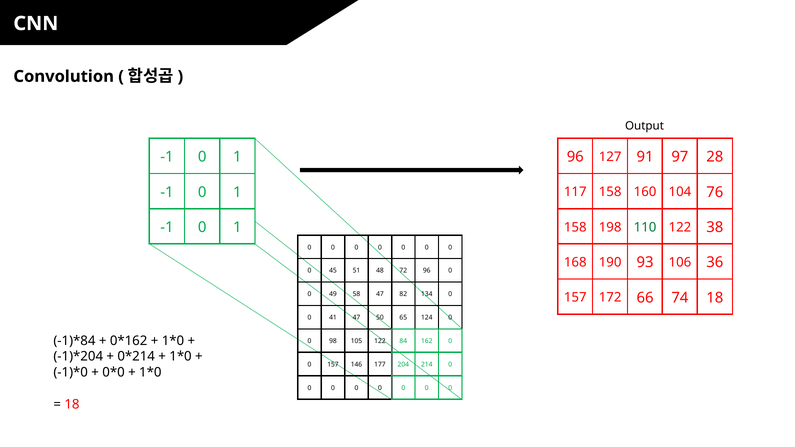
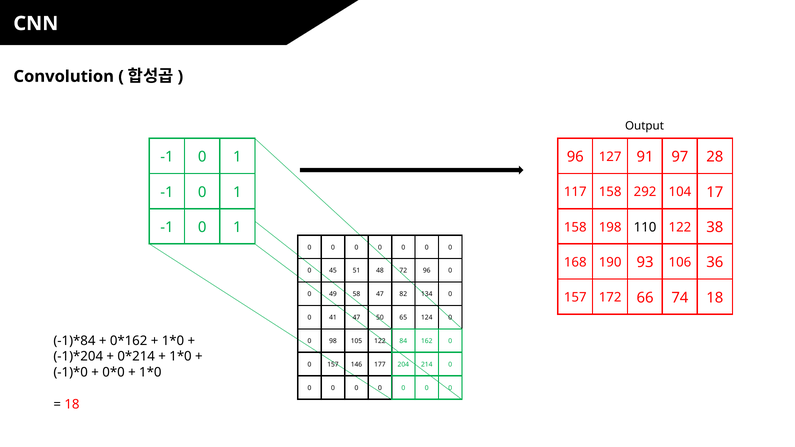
160: 160 -> 292 (645, 192)
76: 76 -> 17 (715, 192)
110 colour: green -> black (645, 227)
